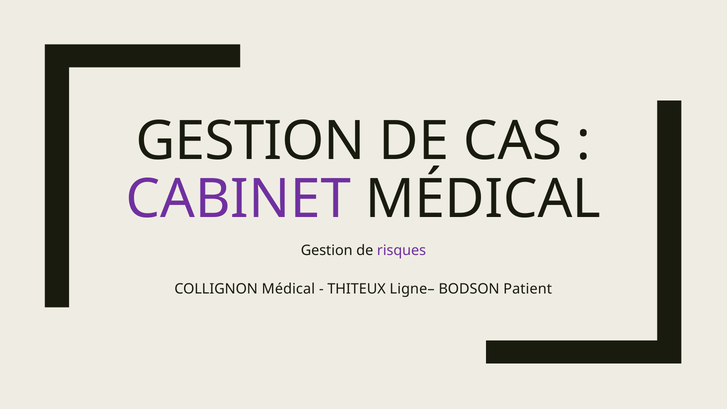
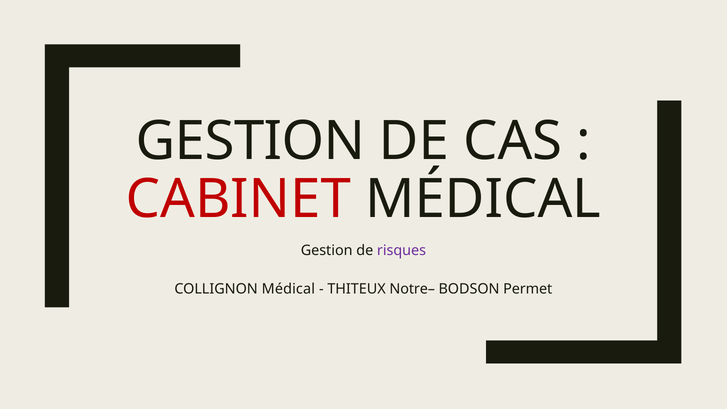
CABINET colour: purple -> red (238, 199)
Ligne–: Ligne– -> Notre– (412, 289)
Patient: Patient -> Permet (528, 289)
